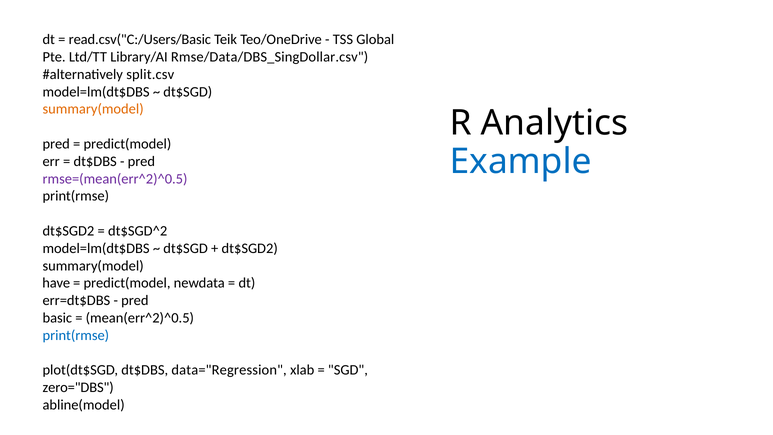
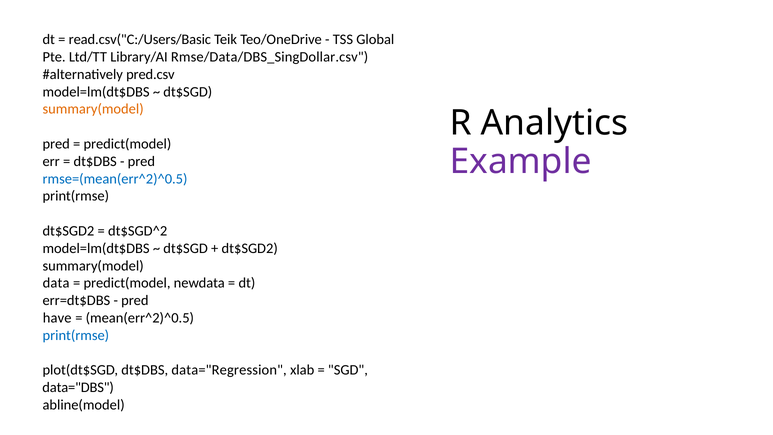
split.csv: split.csv -> pred.csv (150, 74)
Example colour: blue -> purple (521, 161)
rmse=(mean(err^2)^0.5 colour: purple -> blue (115, 179)
have: have -> data (56, 283)
basic: basic -> have (57, 318)
zero="DBS: zero="DBS -> data="DBS (78, 387)
